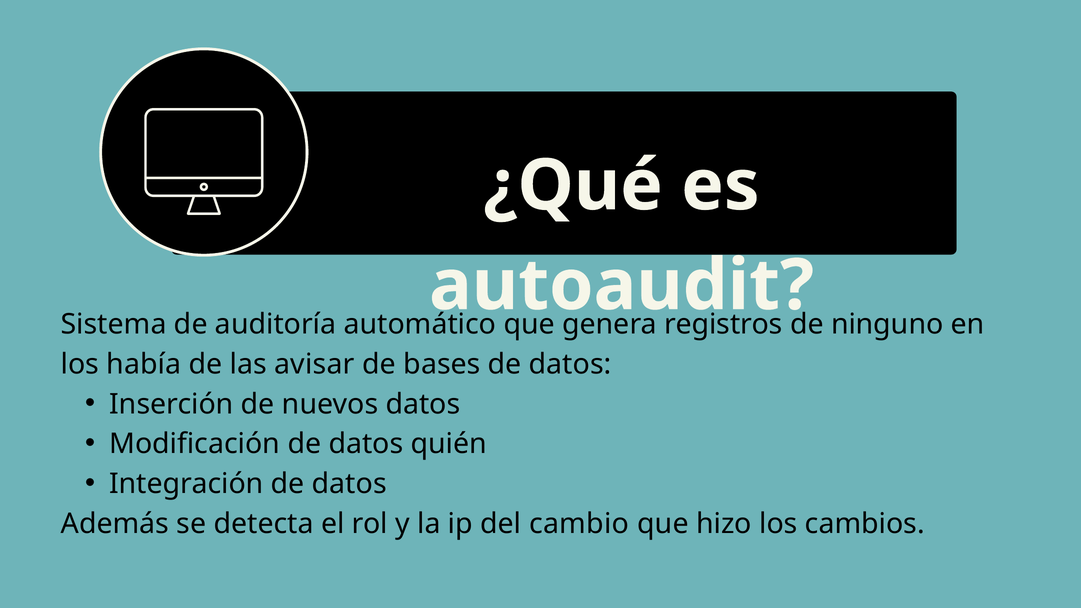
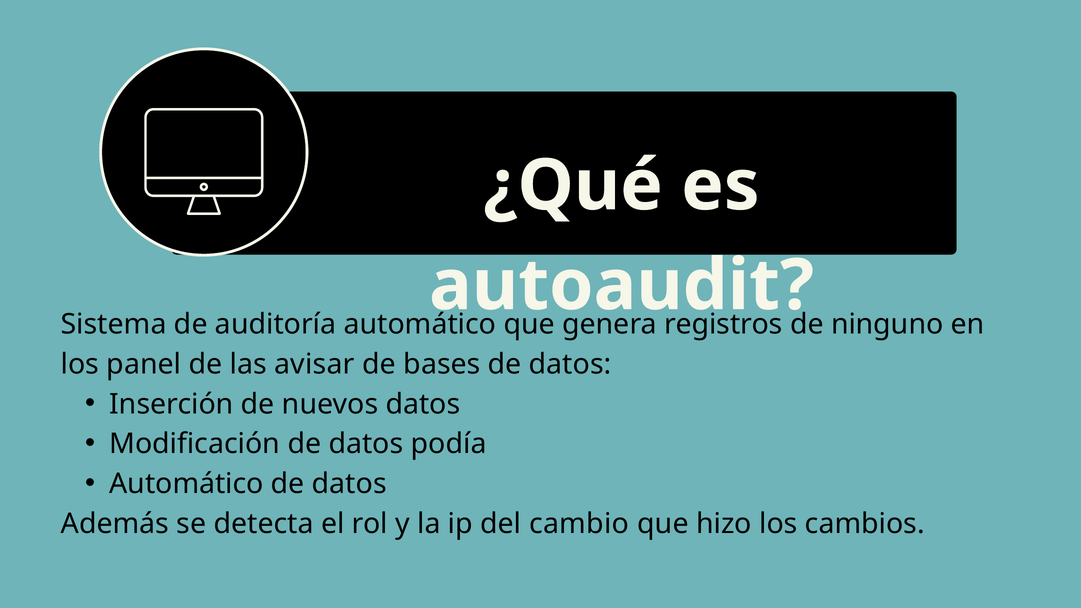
había: había -> panel (144, 364)
quién: quién -> podía (449, 444)
Integración: Integración -> Automático (186, 484)
